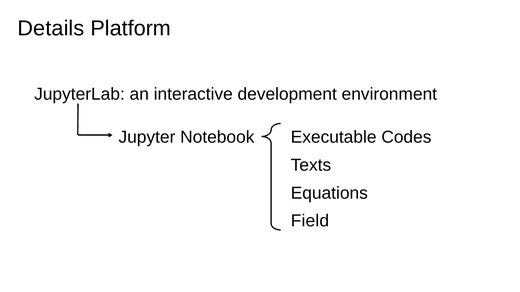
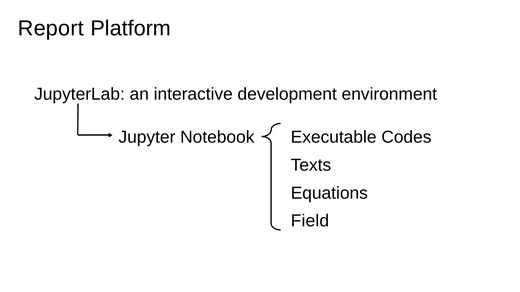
Details: Details -> Report (51, 29)
